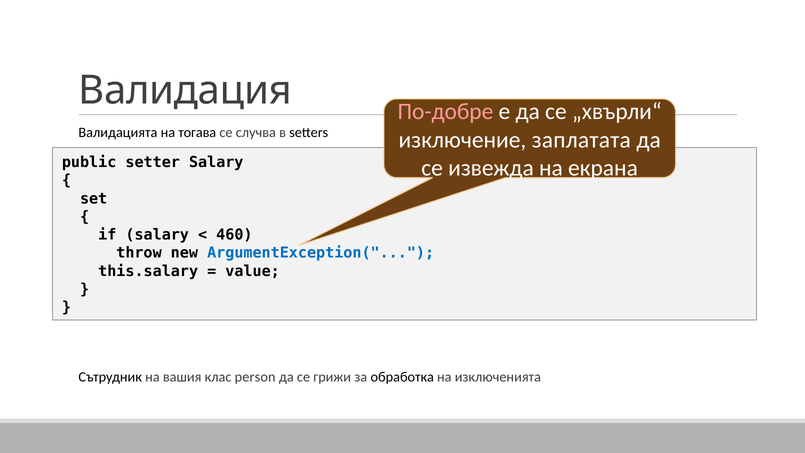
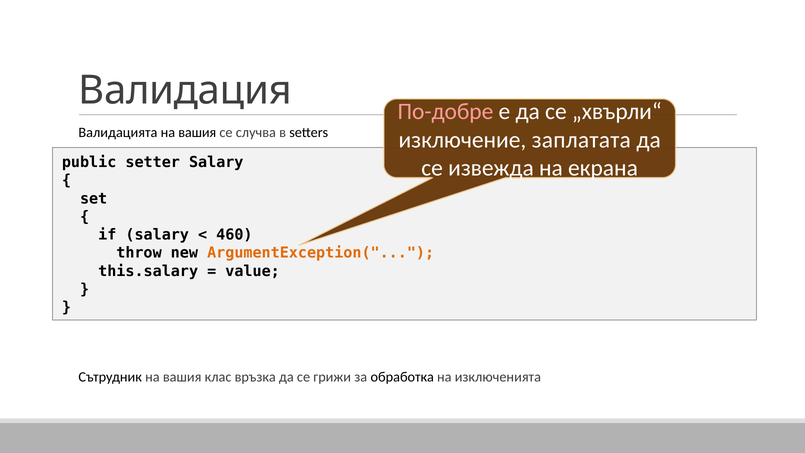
Валидацията на тогава: тогава -> вашия (197, 132)
ArgumentException( colour: blue -> orange (321, 253)
person: person -> връзка (255, 377)
